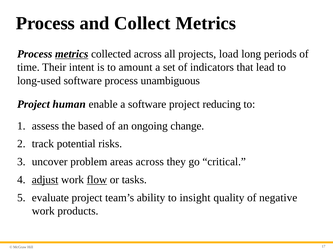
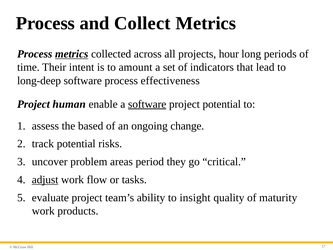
load: load -> hour (229, 54)
long-used: long-used -> long-deep (39, 81)
unambiguous: unambiguous -> effectiveness (170, 81)
software underline: none -> present (147, 104)
project reducing: reducing -> potential (222, 104)
areas across: across -> period (150, 162)
flow underline: present -> none (97, 180)
negative: negative -> maturity (278, 197)
